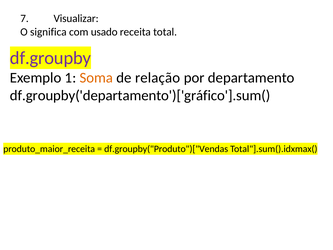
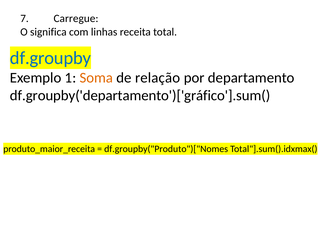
Visualizar: Visualizar -> Carregue (76, 19)
usado: usado -> linhas (104, 32)
df.groupby colour: purple -> blue (51, 58)
df.groupby("Produto")["Vendas: df.groupby("Produto")["Vendas -> df.groupby("Produto")["Nomes (166, 149)
